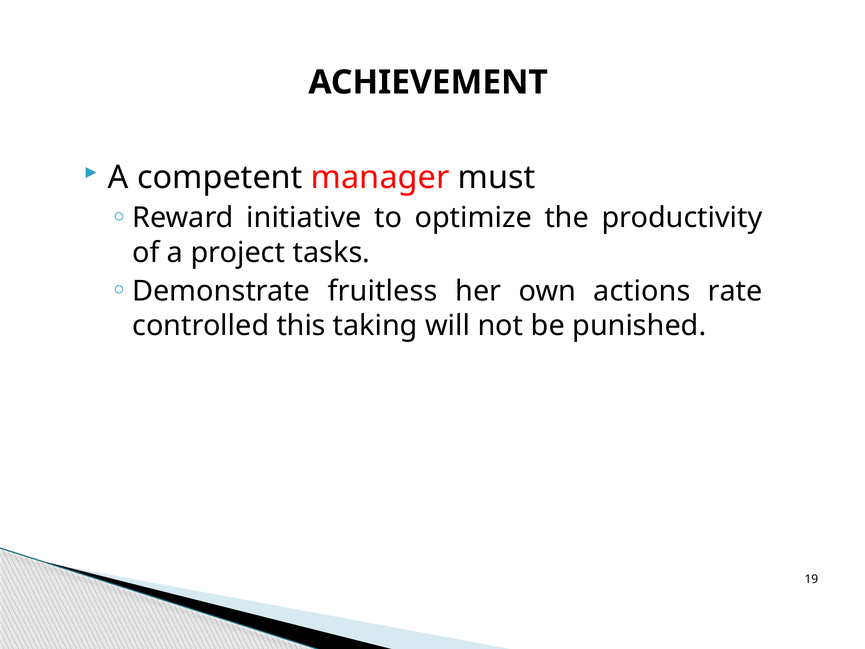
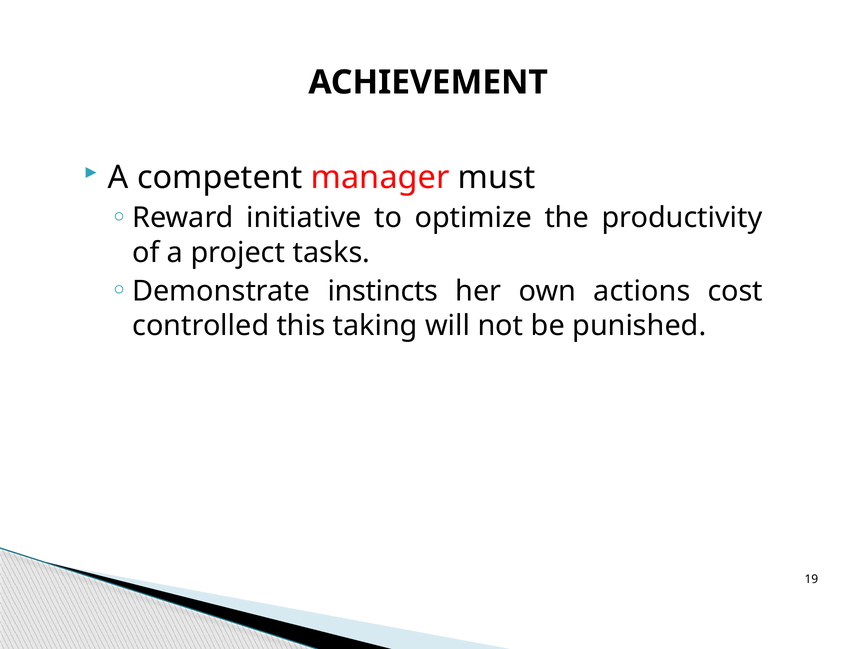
fruitless: fruitless -> instincts (383, 291)
rate: rate -> cost (735, 291)
